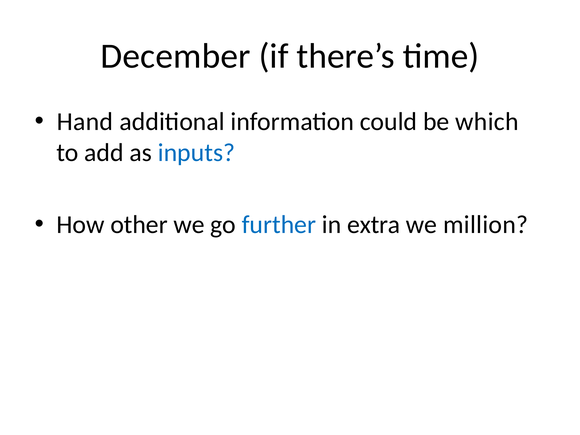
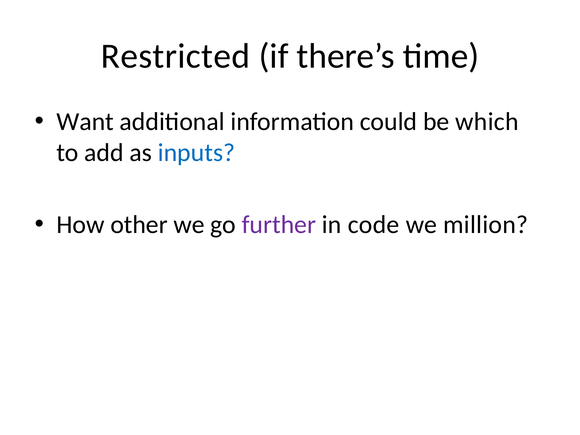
December: December -> Restricted (175, 56)
Hand: Hand -> Want (85, 122)
further colour: blue -> purple (279, 225)
extra: extra -> code (374, 225)
